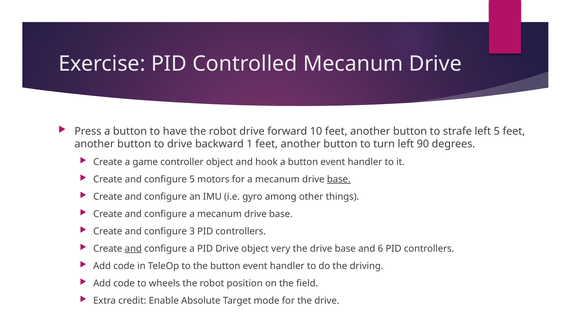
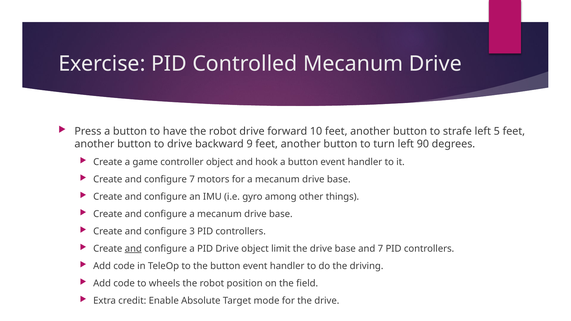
1: 1 -> 9 (250, 144)
configure 5: 5 -> 7 (192, 179)
base underline: present -> none (339, 179)
very: very -> limit (281, 249)
and 6: 6 -> 7 (380, 249)
